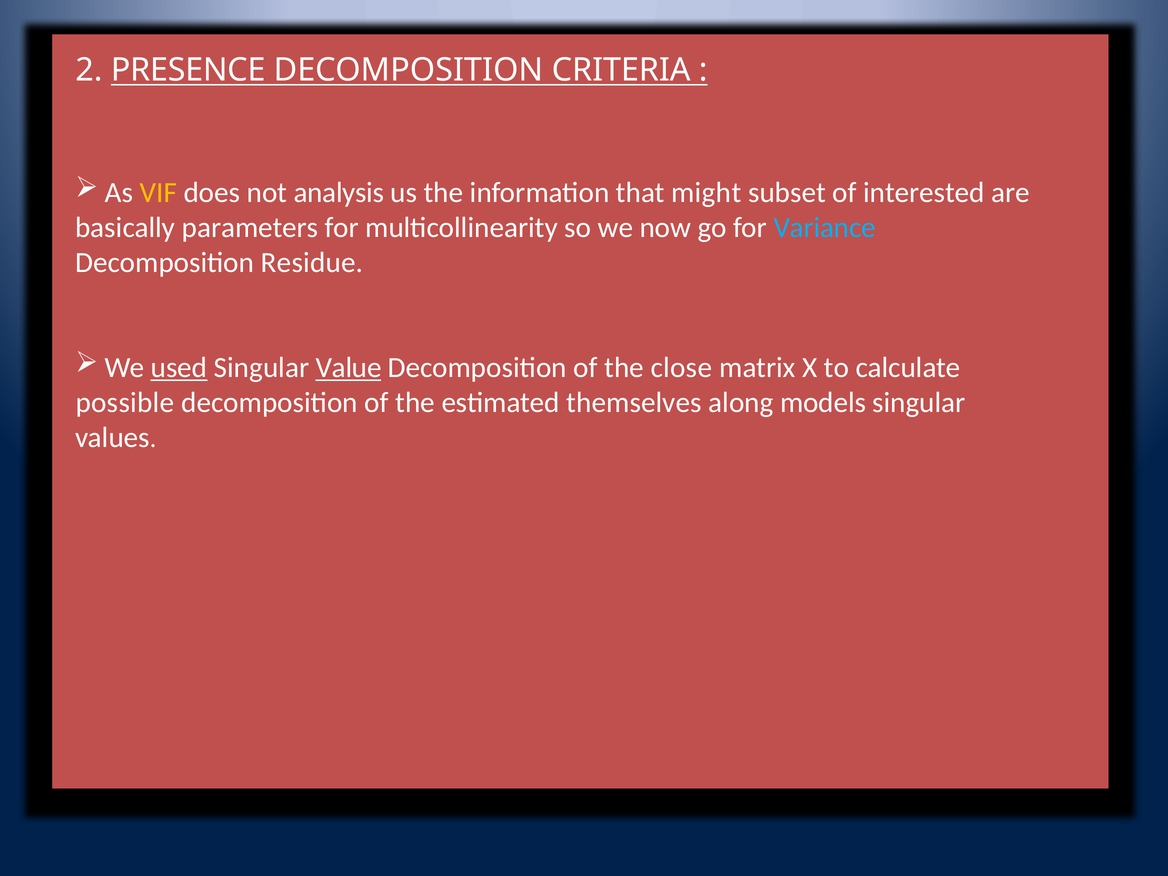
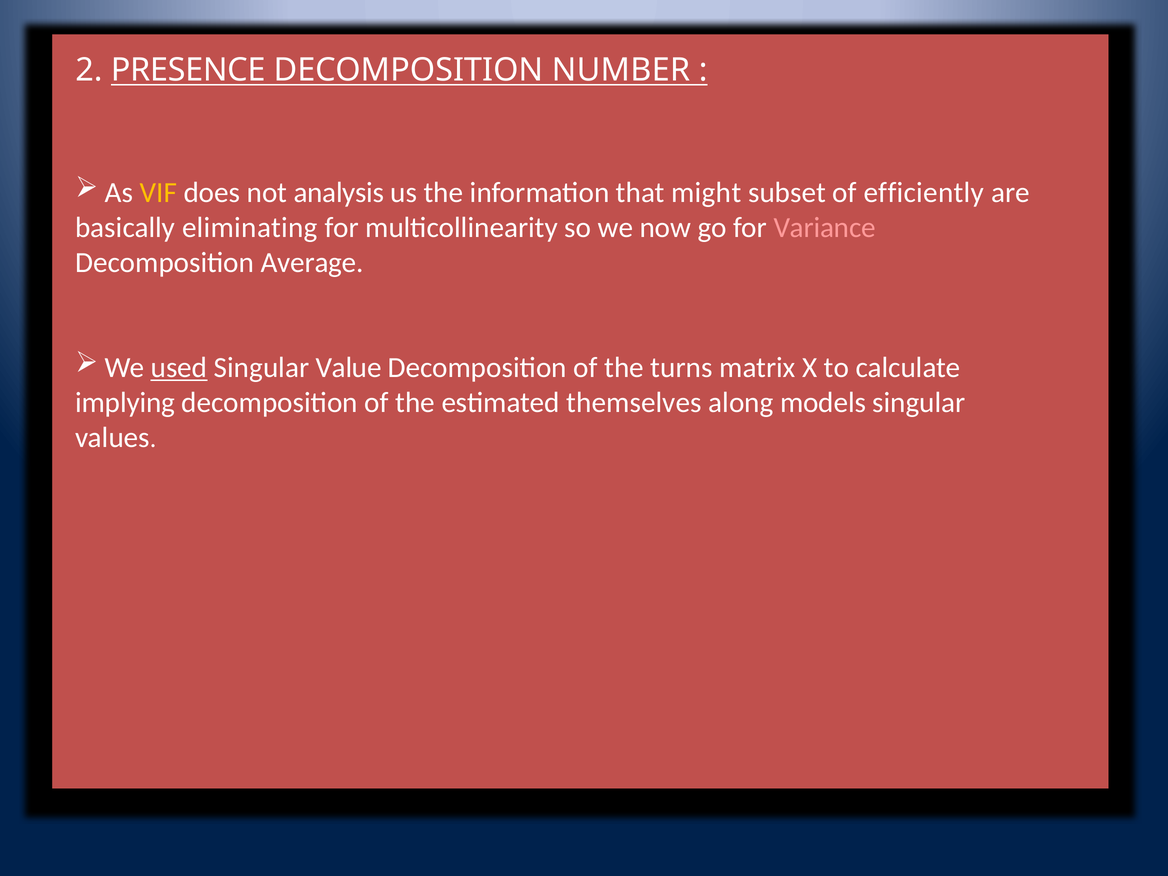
CRITERIA: CRITERIA -> NUMBER (621, 70)
interested: interested -> efficiently (924, 192)
parameters: parameters -> eliminating (250, 227)
Variance colour: light blue -> pink (825, 227)
Residue: Residue -> Average (312, 262)
Value underline: present -> none (349, 368)
close: close -> turns (682, 368)
possible: possible -> implying (125, 403)
